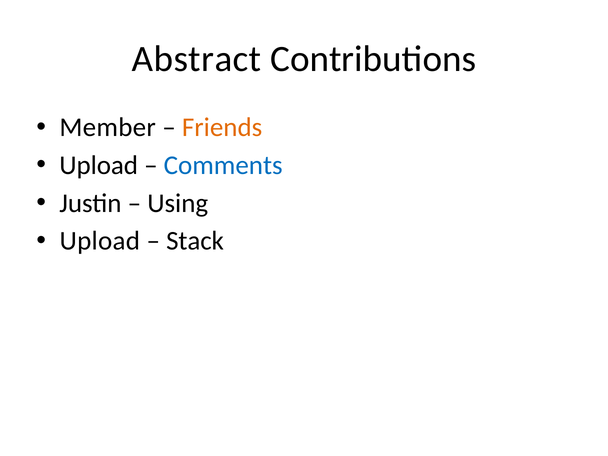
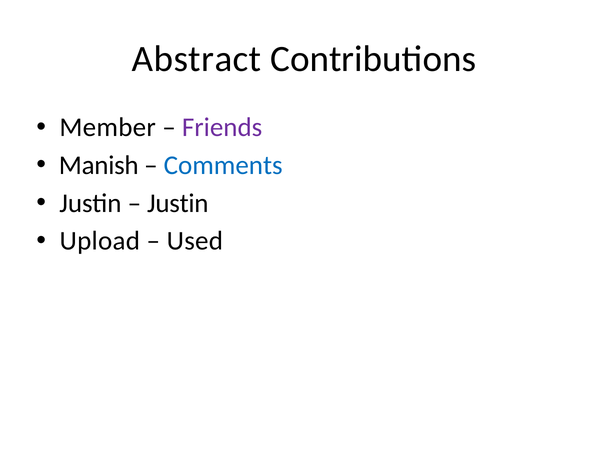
Friends colour: orange -> purple (222, 128)
Upload: Upload -> Manish (99, 165)
Using: Using -> Justin (178, 203)
Stack: Stack -> Used (195, 241)
